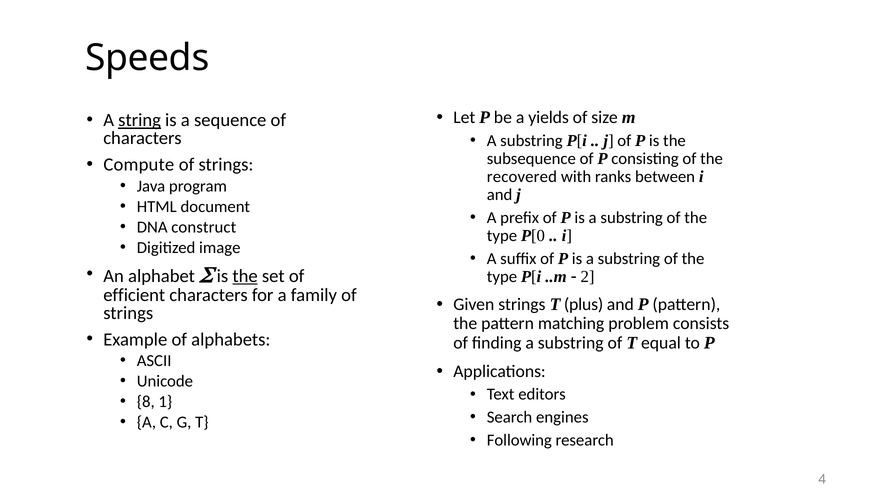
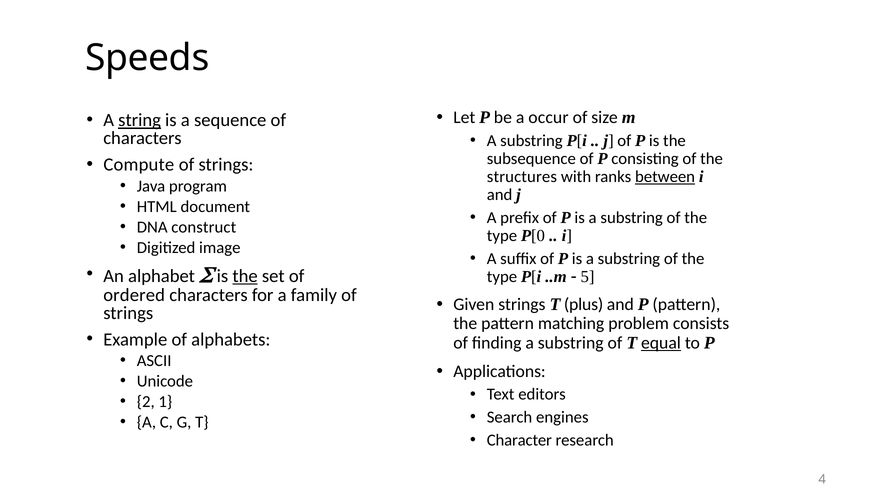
yields: yields -> occur (548, 117)
recovered: recovered -> structures (522, 177)
between underline: none -> present (665, 177)
2: 2 -> 5 (588, 277)
efficient: efficient -> ordered (134, 295)
equal underline: none -> present (661, 343)
8: 8 -> 2 (146, 402)
Following: Following -> Character (519, 440)
